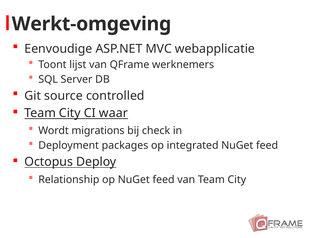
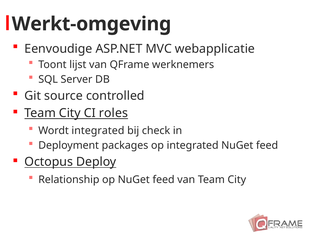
waar: waar -> roles (113, 113)
Wordt migrations: migrations -> integrated (98, 131)
